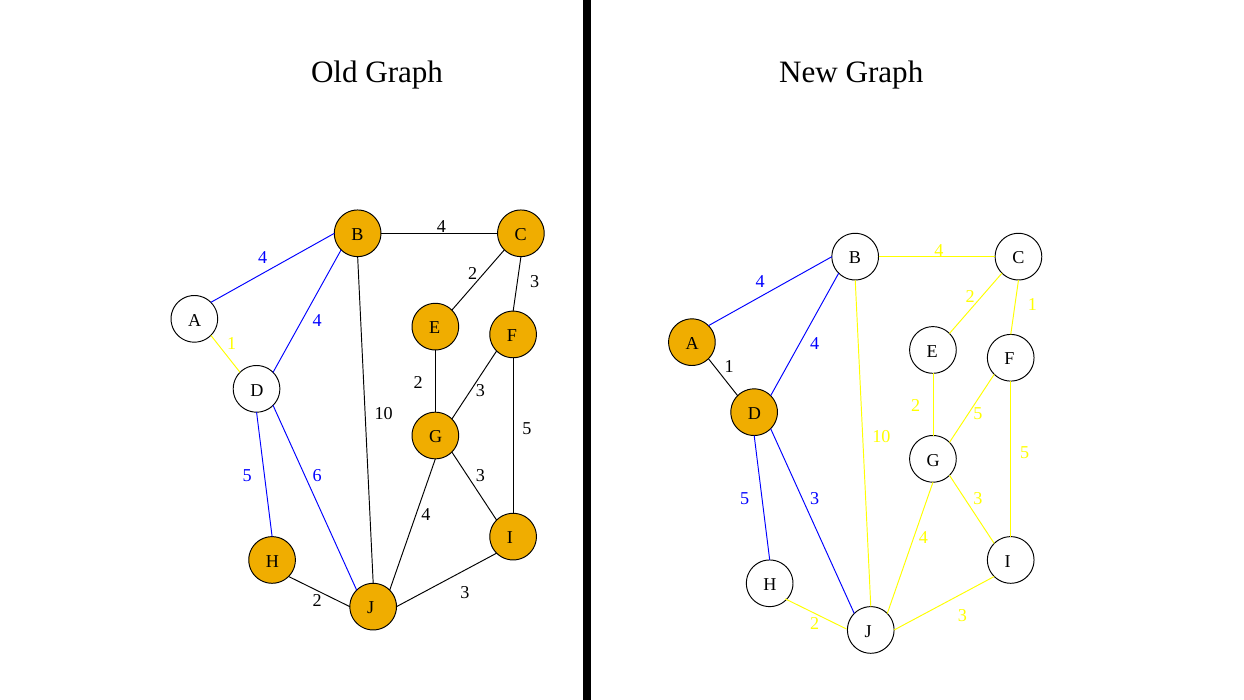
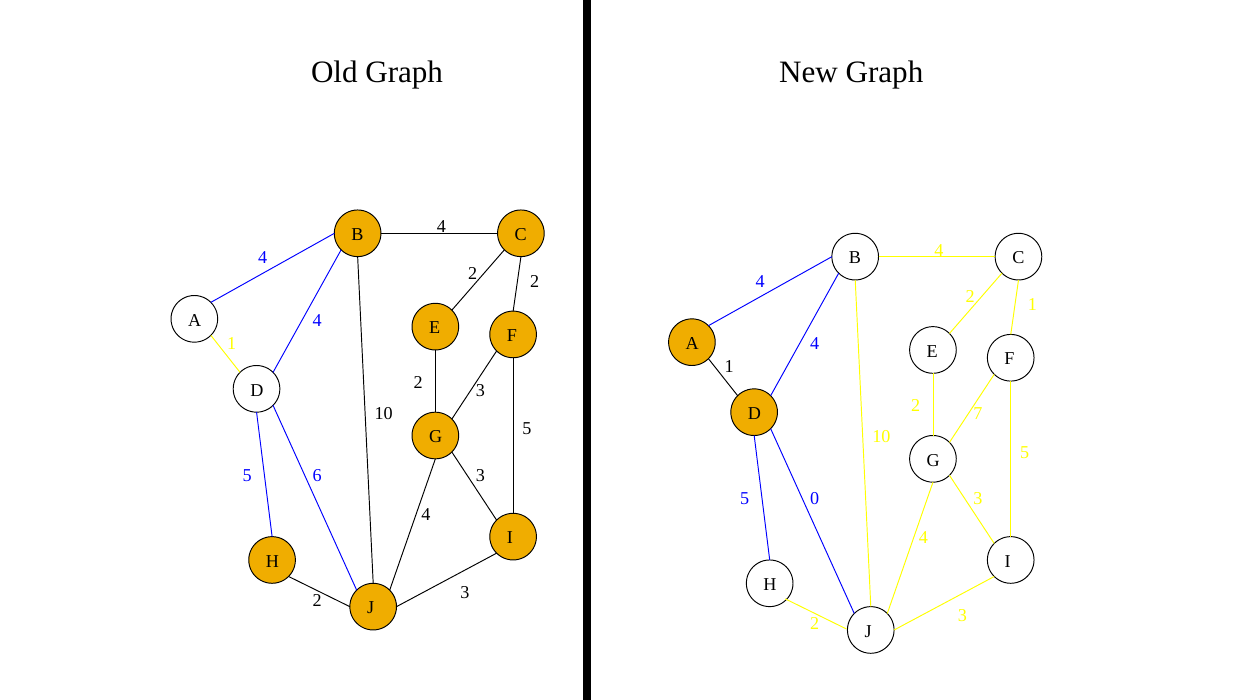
3: 3 -> 2 (535, 281)
5: 5 -> 7 (978, 413)
3: 3 -> 0 (815, 499)
